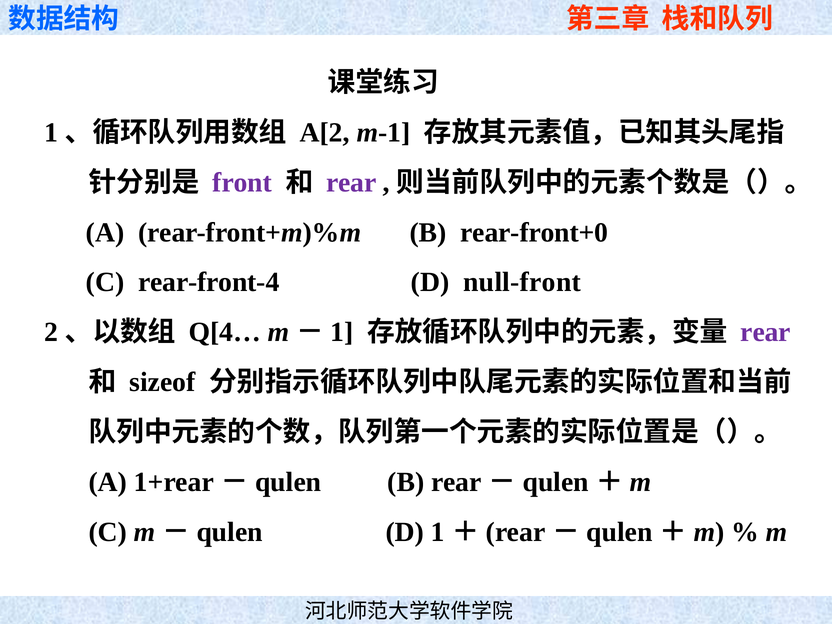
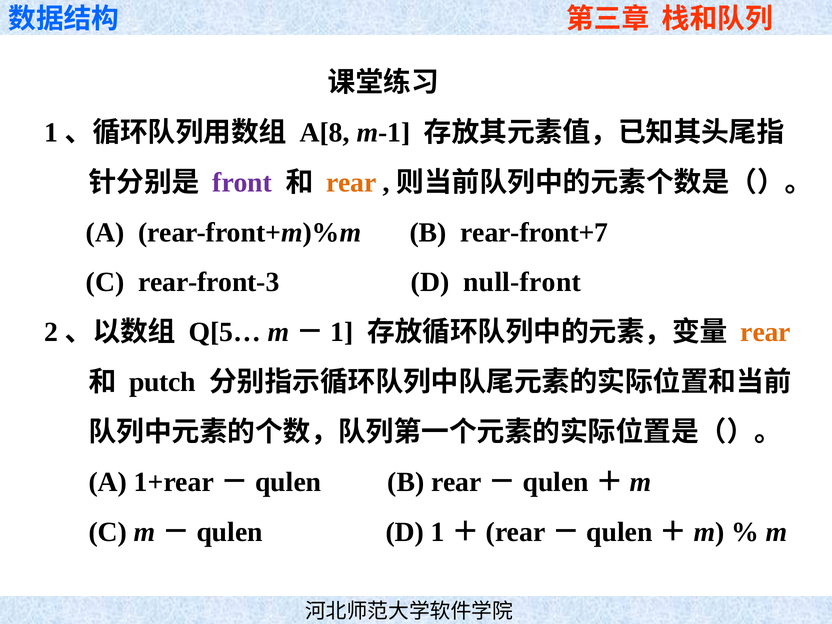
A[2: A[2 -> A[8 (325, 133)
rear colour: purple -> orange (351, 182)
rear-front+0: rear-front+0 -> rear-front+7 (534, 232)
rear-front-4: rear-front-4 -> rear-front-3 (209, 282)
Q[4…: Q[4… -> Q[5… (225, 332)
rear colour: purple -> orange (766, 332)
sizeof: sizeof -> putch (162, 382)
